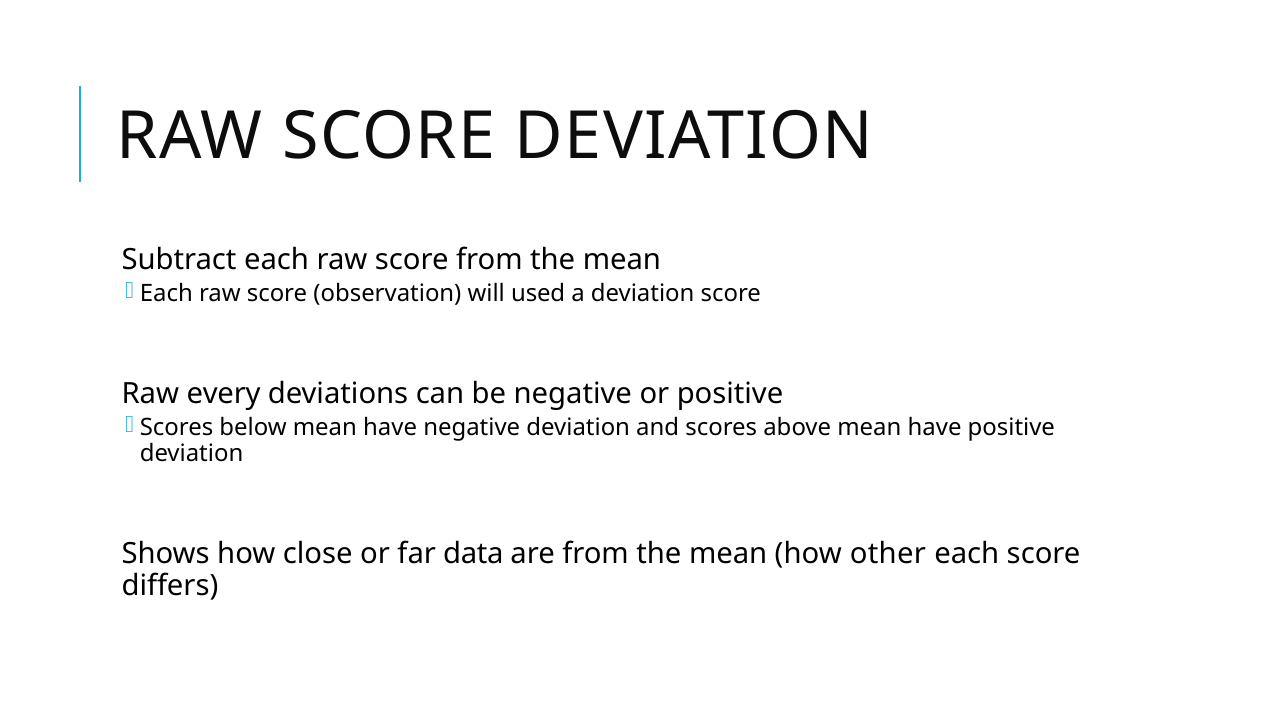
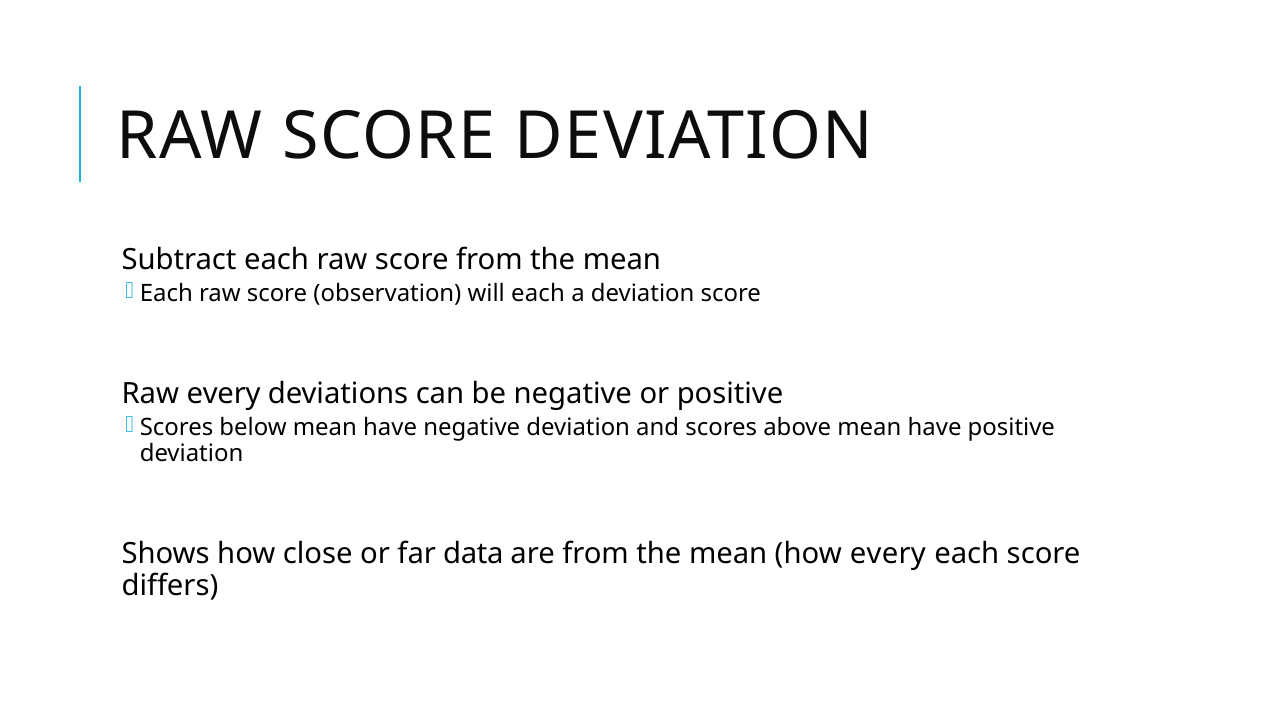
will used: used -> each (538, 294)
how other: other -> every (888, 554)
